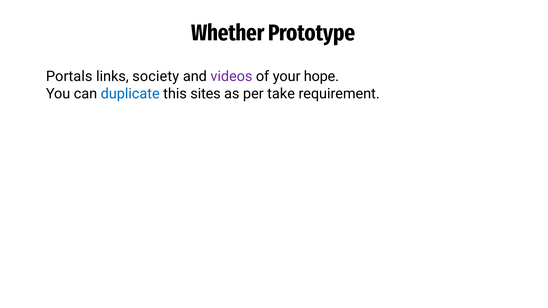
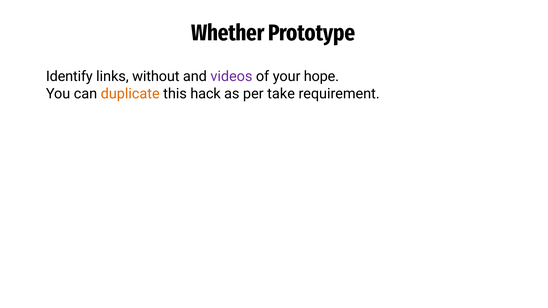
Portals: Portals -> Identify (69, 76)
society: society -> without (156, 76)
duplicate colour: blue -> orange (130, 94)
sites: sites -> hack (206, 94)
